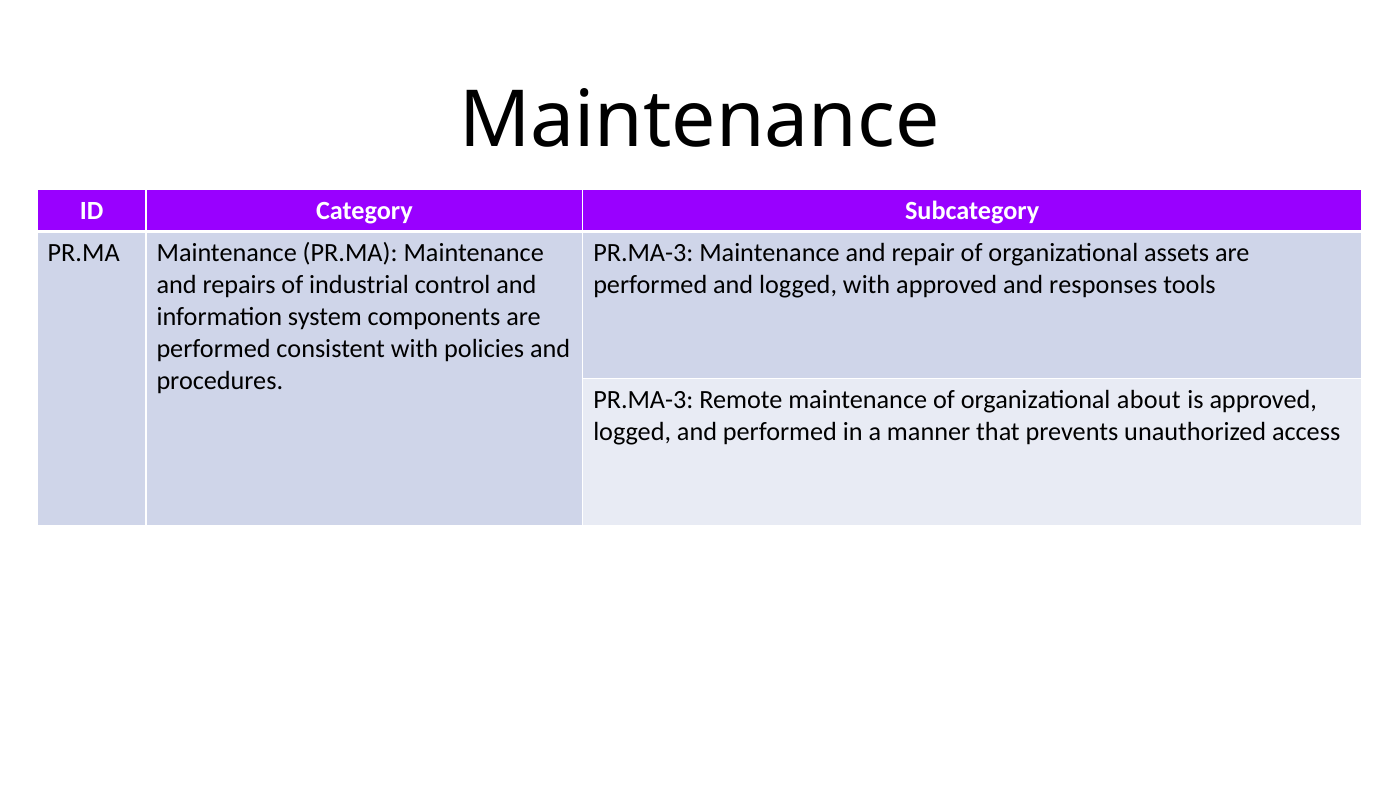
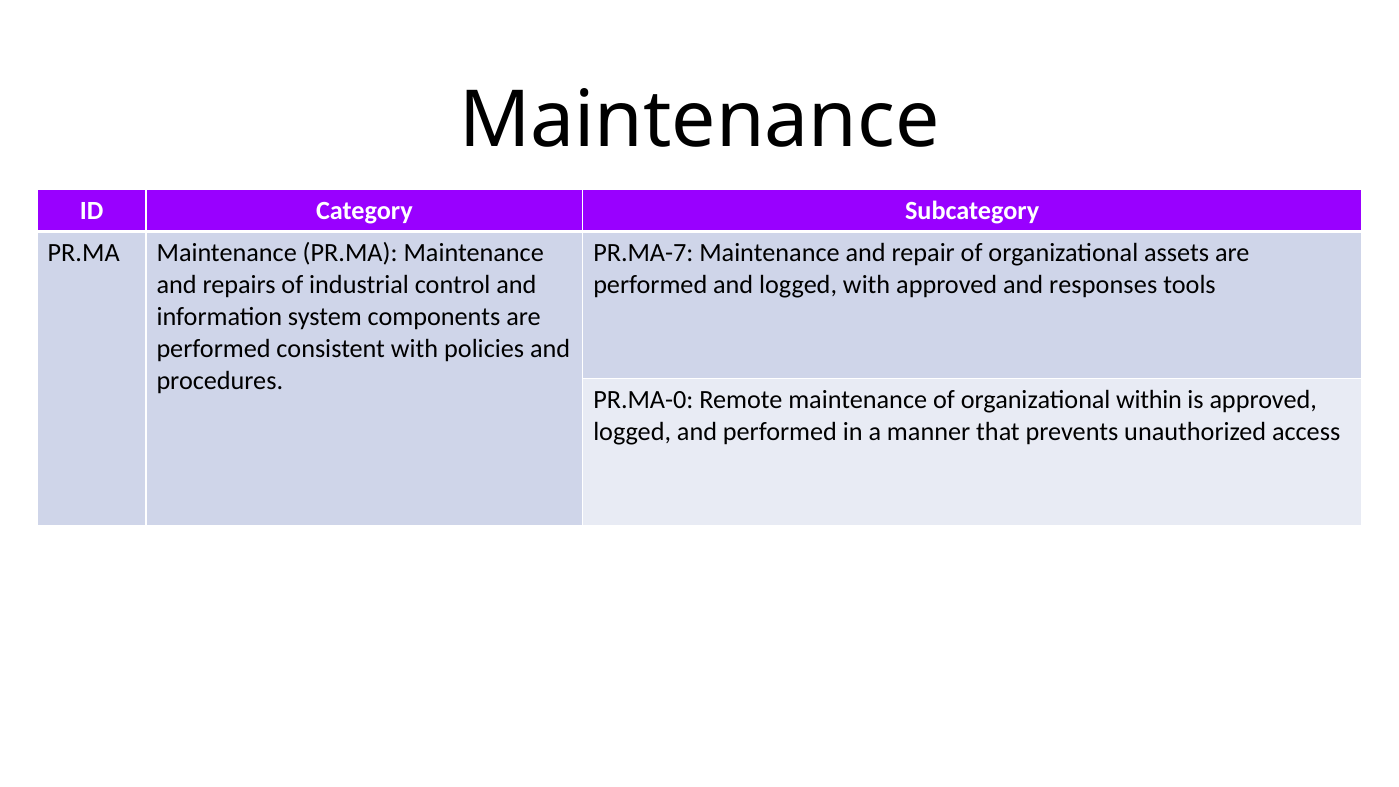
PR.MA-3: PR.MA-3 -> PR.MA-7 (643, 253)
PR.MA-3: PR.MA-3 -> PR.MA-0 (643, 400)
about: about -> within (1149, 400)
